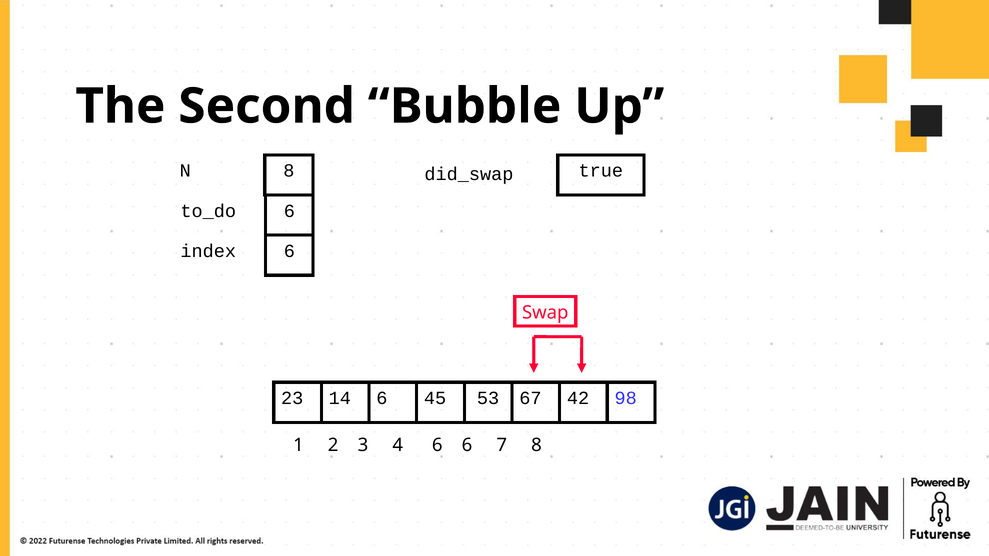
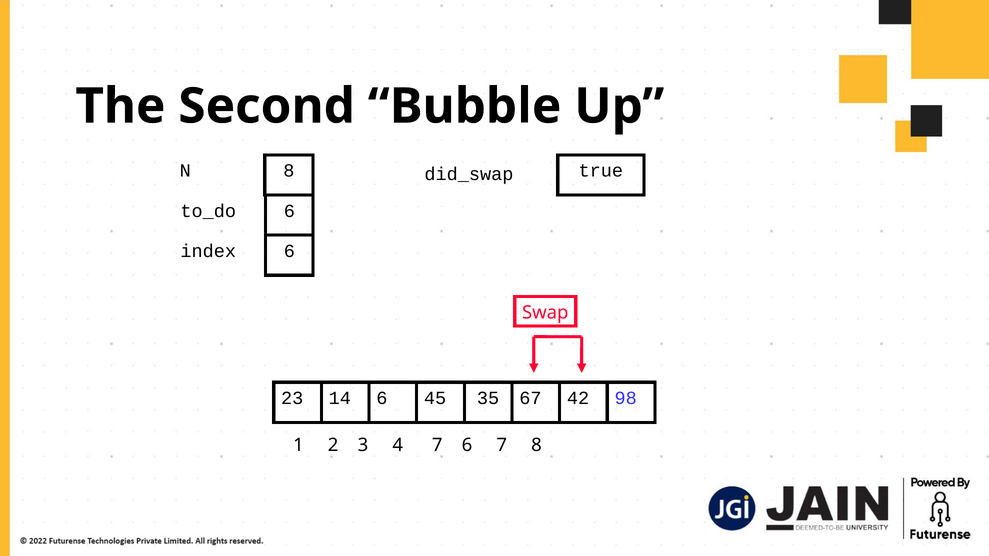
53: 53 -> 35 (488, 399)
4 6: 6 -> 7 (437, 445)
